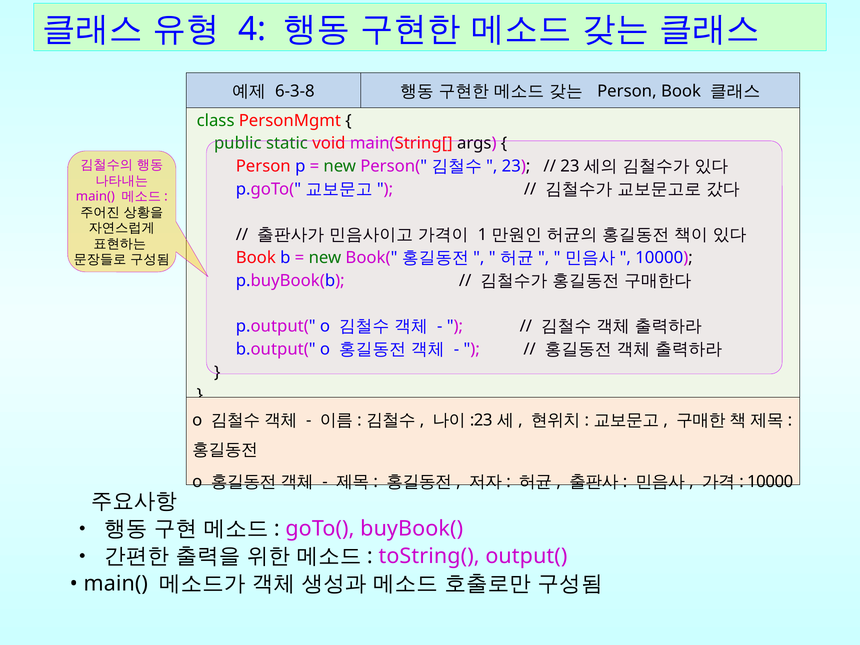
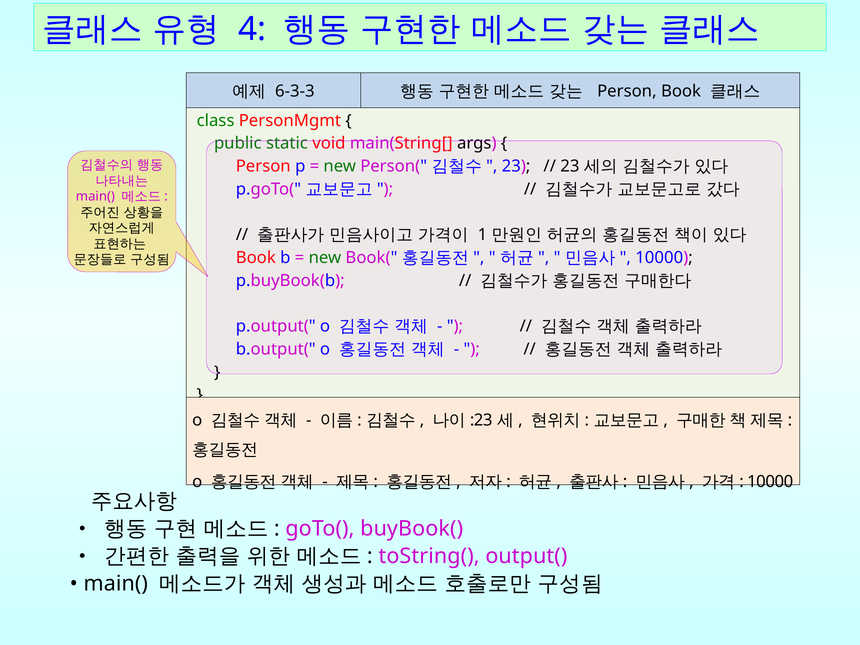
6-3-8: 6-3-8 -> 6-3-3 (295, 91)
